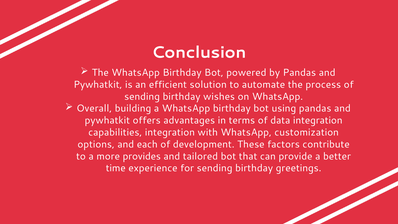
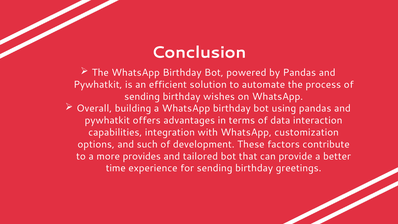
data integration: integration -> interaction (318, 120)
each: each -> such (147, 144)
